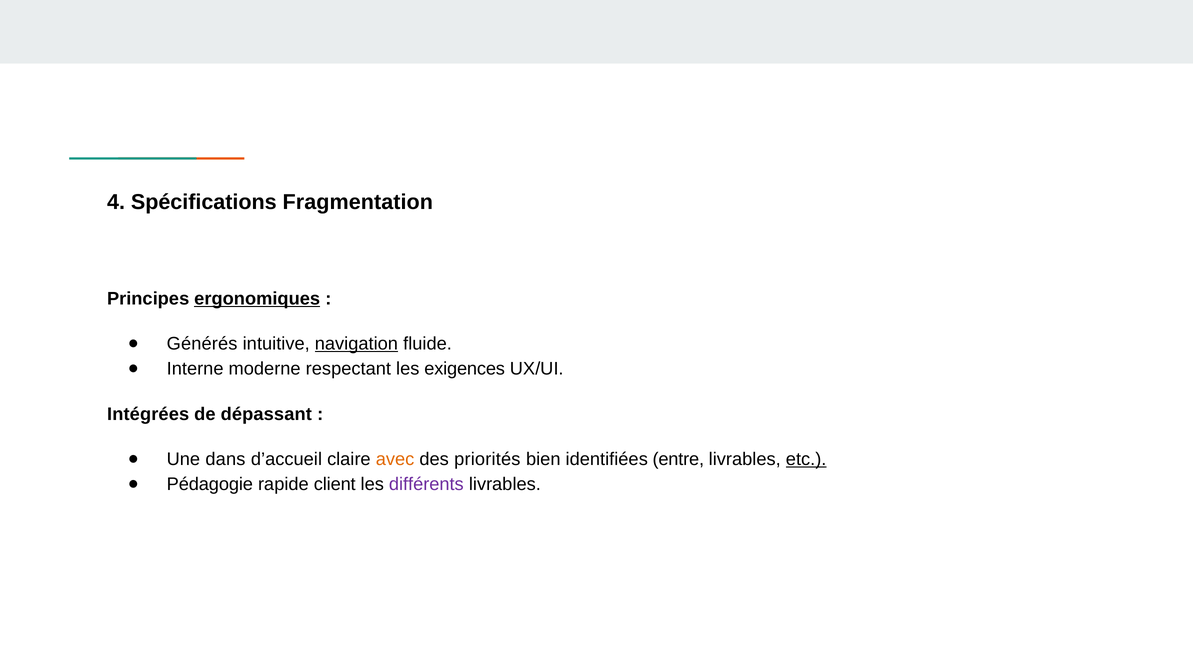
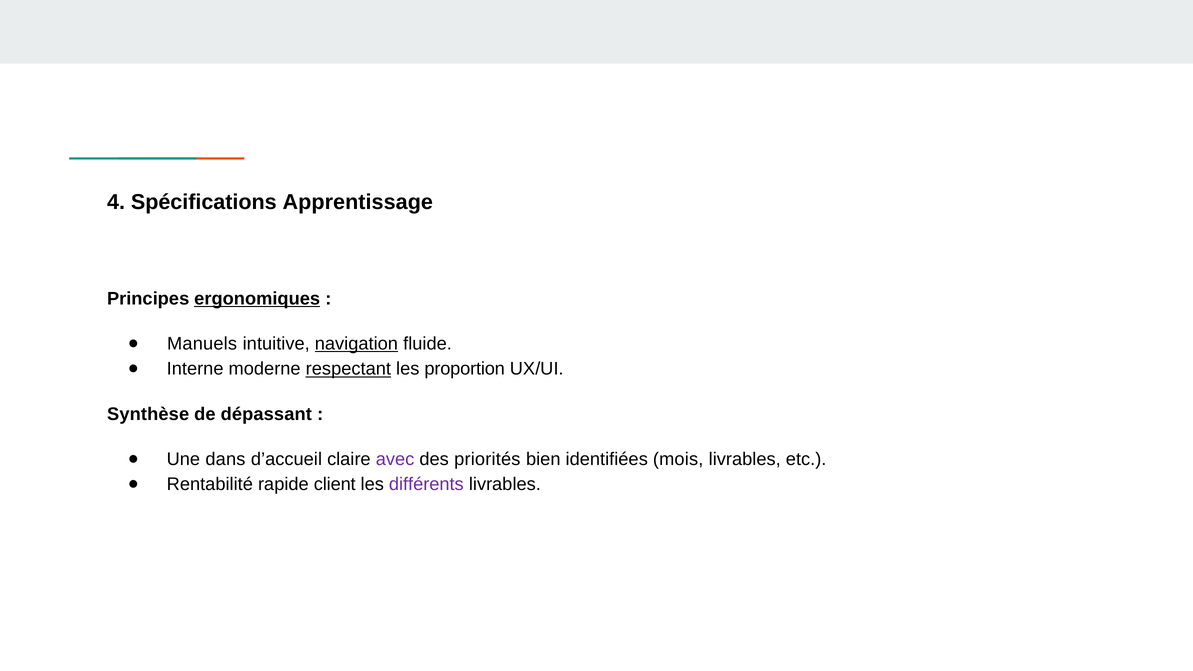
Fragmentation: Fragmentation -> Apprentissage (358, 202)
Générés: Générés -> Manuels (202, 344)
respectant underline: none -> present (348, 369)
exigences: exigences -> proportion (465, 369)
Intégrées: Intégrées -> Synthèse (148, 414)
avec colour: orange -> purple (395, 459)
entre: entre -> mois (678, 459)
etc underline: present -> none (806, 459)
Pédagogie: Pédagogie -> Rentabilité (210, 484)
